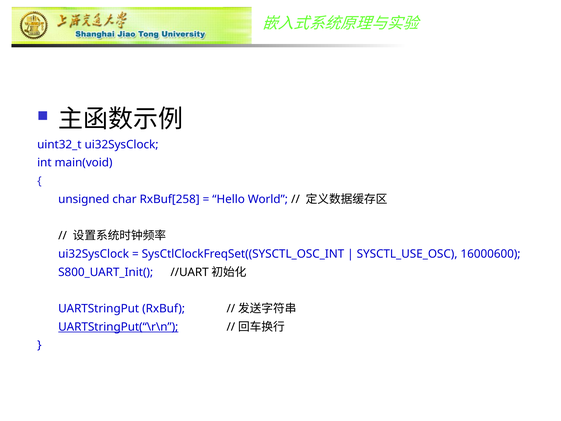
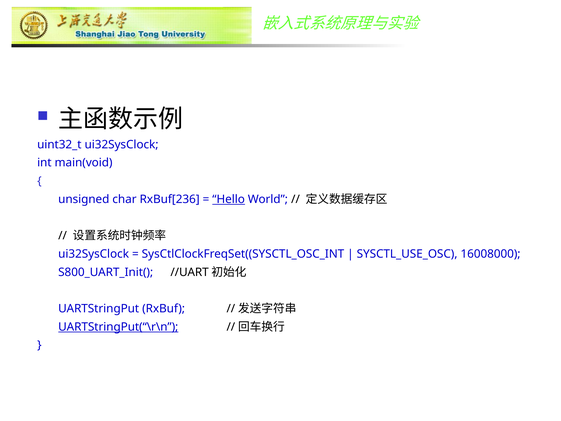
RxBuf[258: RxBuf[258 -> RxBuf[236 (170, 199)
Hello underline: none -> present (229, 199)
16000600: 16000600 -> 16008000 (491, 254)
